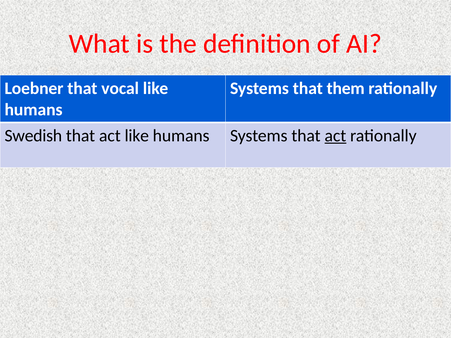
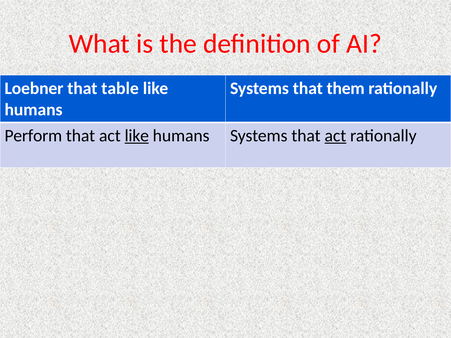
vocal: vocal -> table (120, 88)
Swedish: Swedish -> Perform (33, 136)
like underline: none -> present (137, 136)
